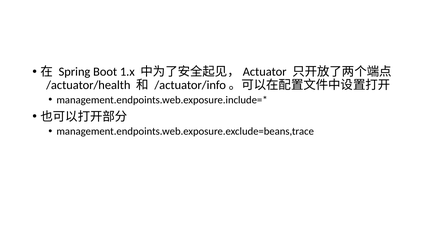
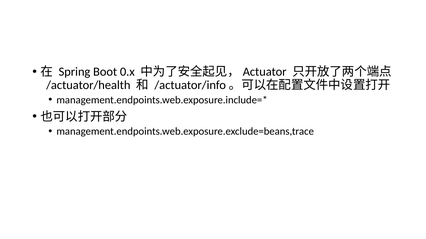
1.x: 1.x -> 0.x (127, 72)
